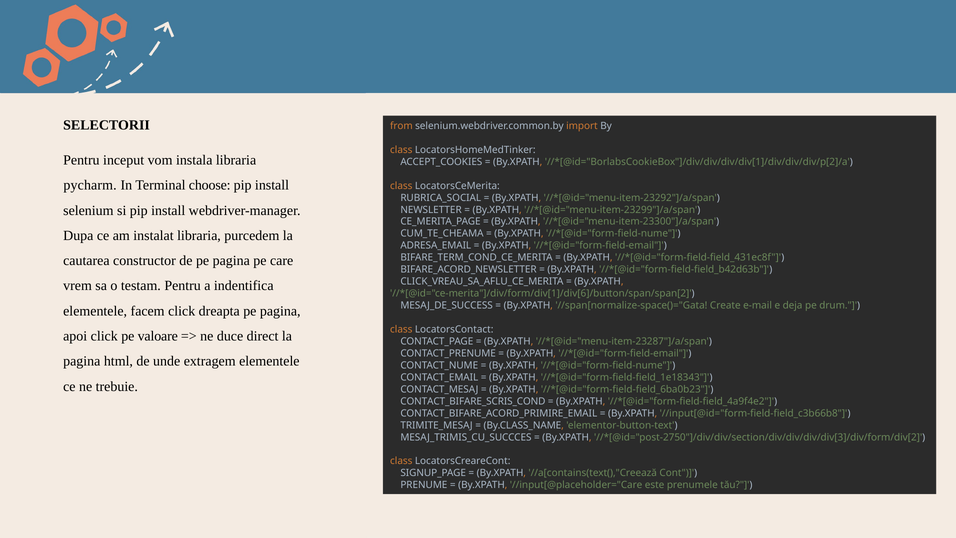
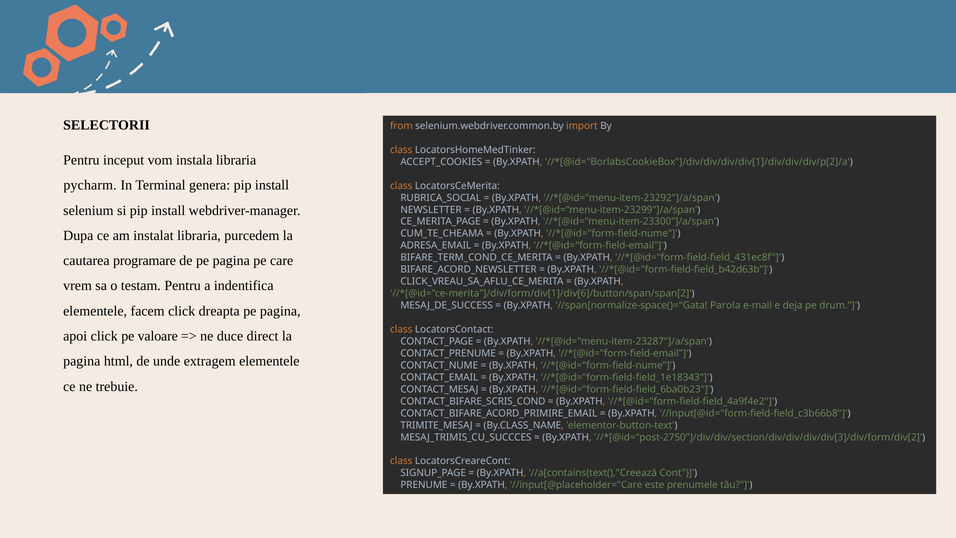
choose: choose -> genera (210, 185)
constructor: constructor -> programare (145, 261)
Create: Create -> Parola (725, 305)
